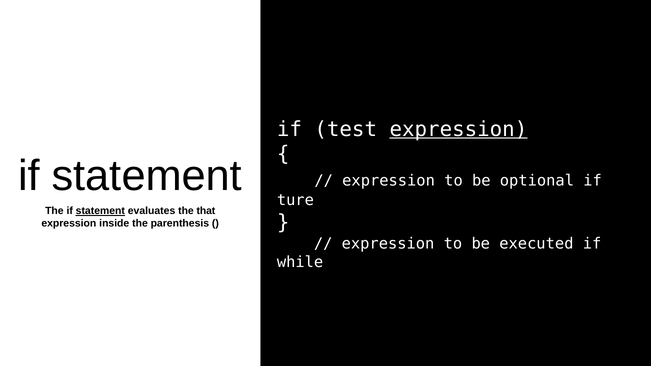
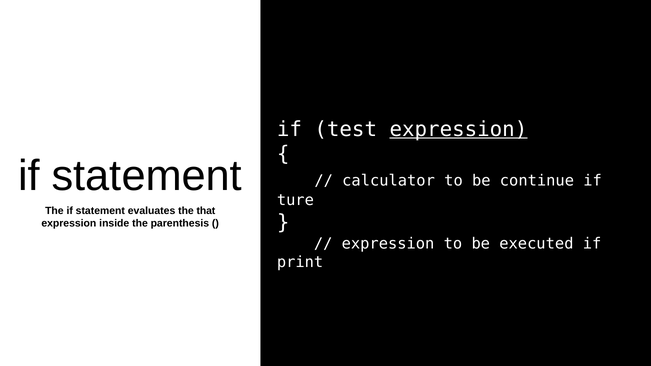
expression: expression -> calculator (389, 181)
optional: optional -> continue (537, 181)
statement underline: present -> none (100, 211)
while: while -> print (300, 262)
